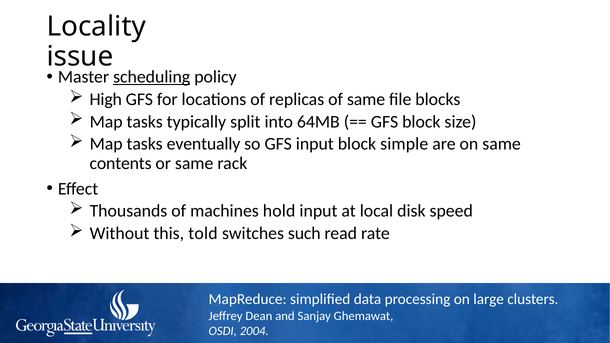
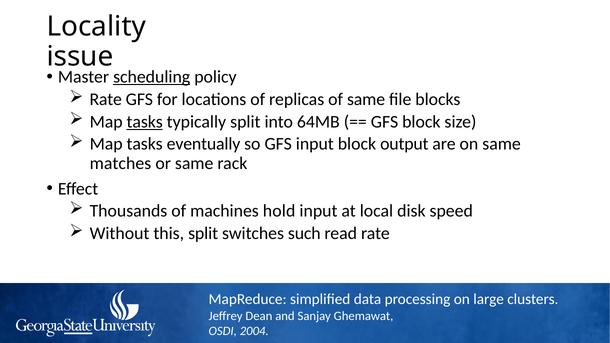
High: High -> Rate (106, 99)
tasks underline: none -> present (145, 122)
simple: simple -> output (404, 144)
contents: contents -> matches (120, 163)
this told: told -> split (203, 234)
